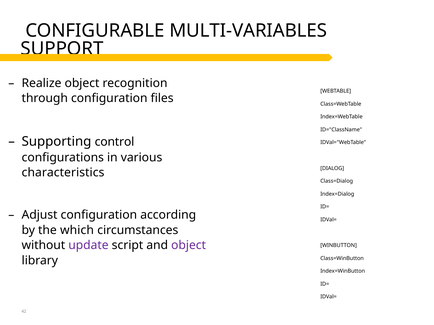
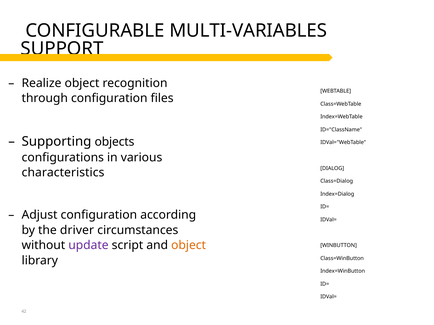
control: control -> objects (115, 142)
which: which -> driver (77, 230)
object colour: purple -> orange (189, 246)
